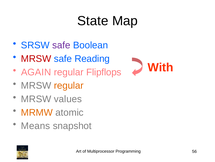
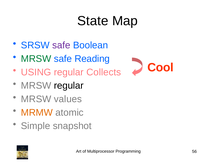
MRSW colour: red -> green (36, 58)
With: With -> Cool (161, 67)
AGAIN: AGAIN -> USING (36, 72)
Flipflops: Flipflops -> Collects (104, 72)
regular colour: orange -> black (69, 85)
Means: Means -> Simple (36, 125)
